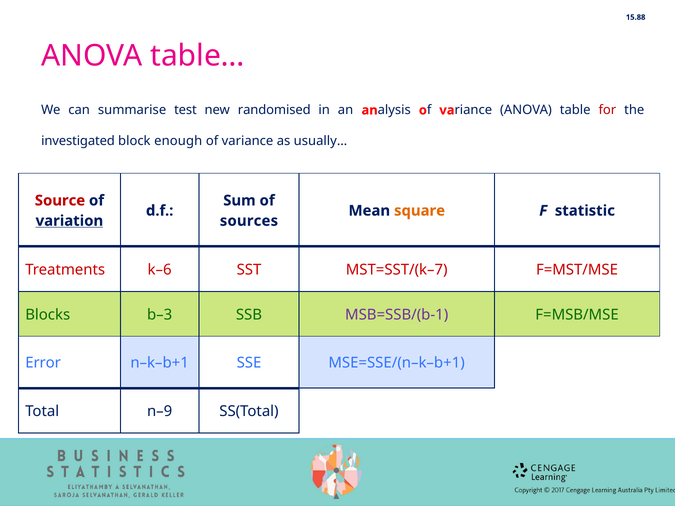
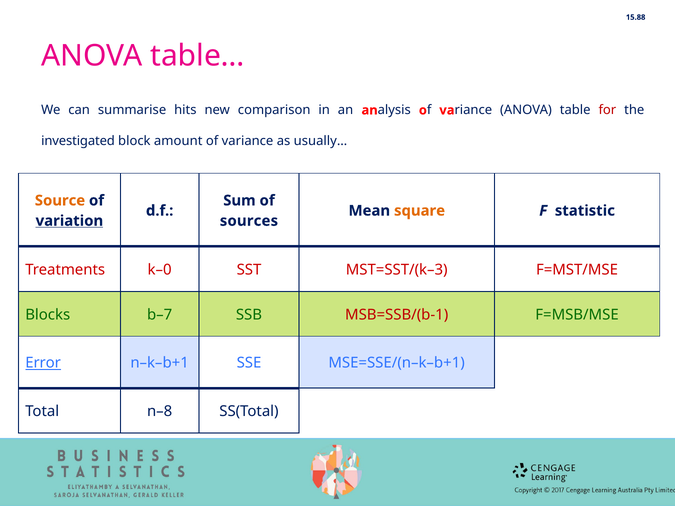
test: test -> hits (185, 110)
randomised: randomised -> comparison (274, 110)
enough: enough -> amount (178, 141)
Source colour: red -> orange (60, 201)
k–6: k–6 -> k–0 (160, 270)
MST=SST/(k–7: MST=SST/(k–7 -> MST=SST/(k–3 (397, 270)
b–3: b–3 -> b–7 (160, 315)
MSB=SSB/(b-1 colour: purple -> red (397, 315)
Error underline: none -> present (43, 363)
n–9: n–9 -> n–8 (160, 412)
